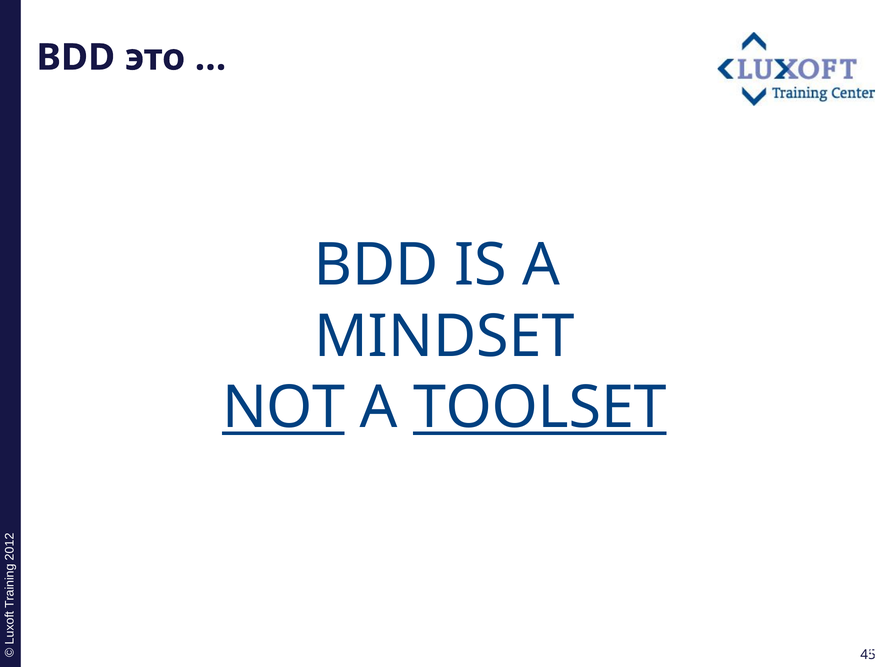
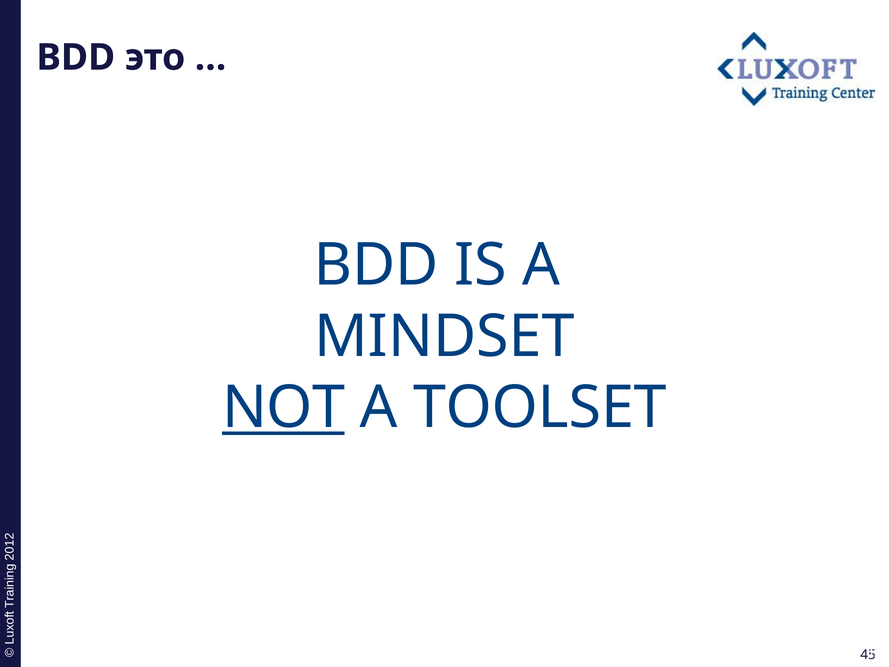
TOOLSET underline: present -> none (540, 407)
